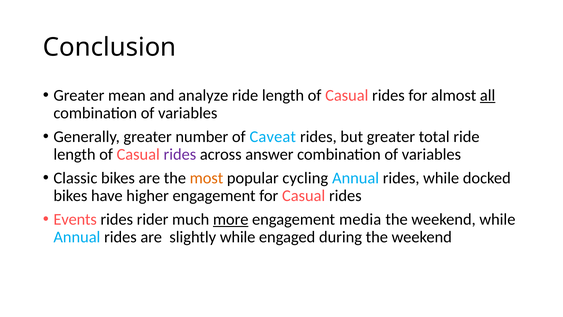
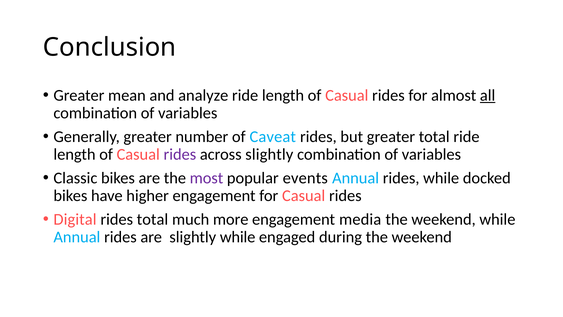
across answer: answer -> slightly (269, 154)
most colour: orange -> purple (206, 178)
cycling: cycling -> events (305, 178)
Events: Events -> Digital (75, 219)
rides rider: rider -> total (152, 219)
more underline: present -> none (231, 219)
